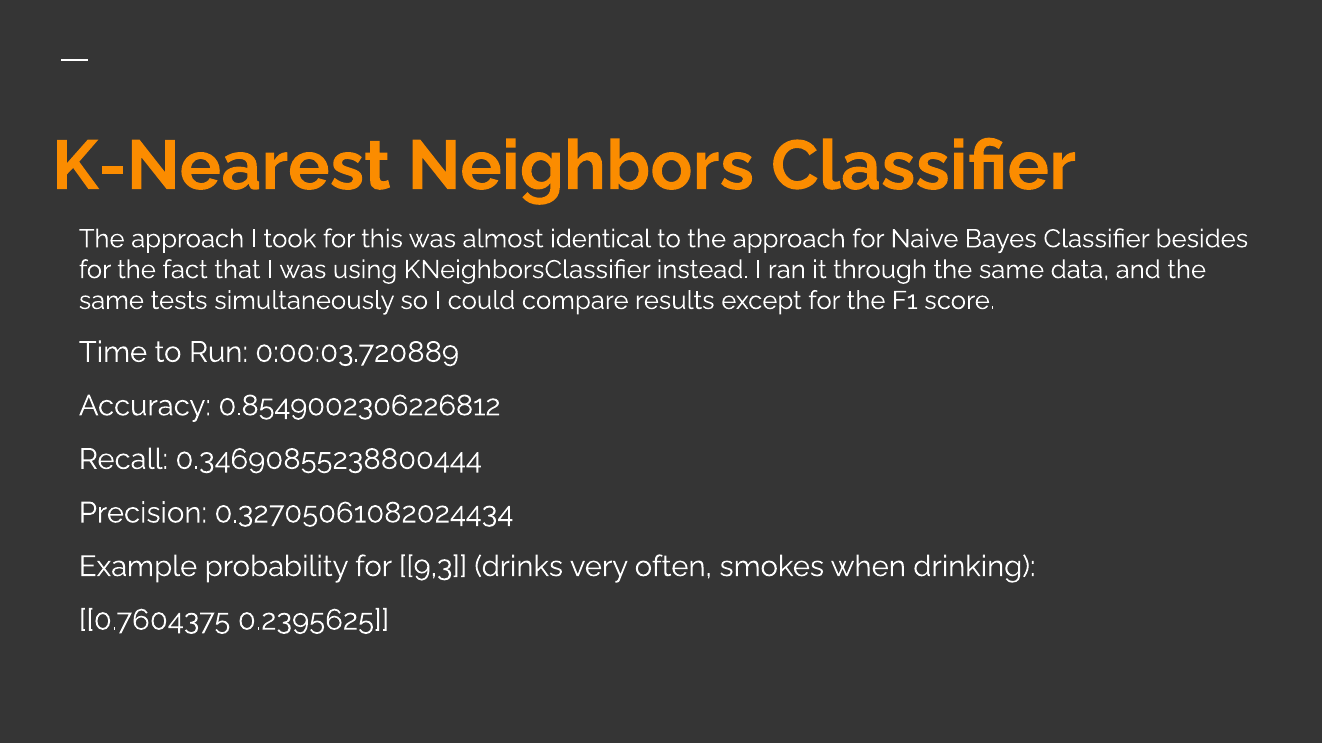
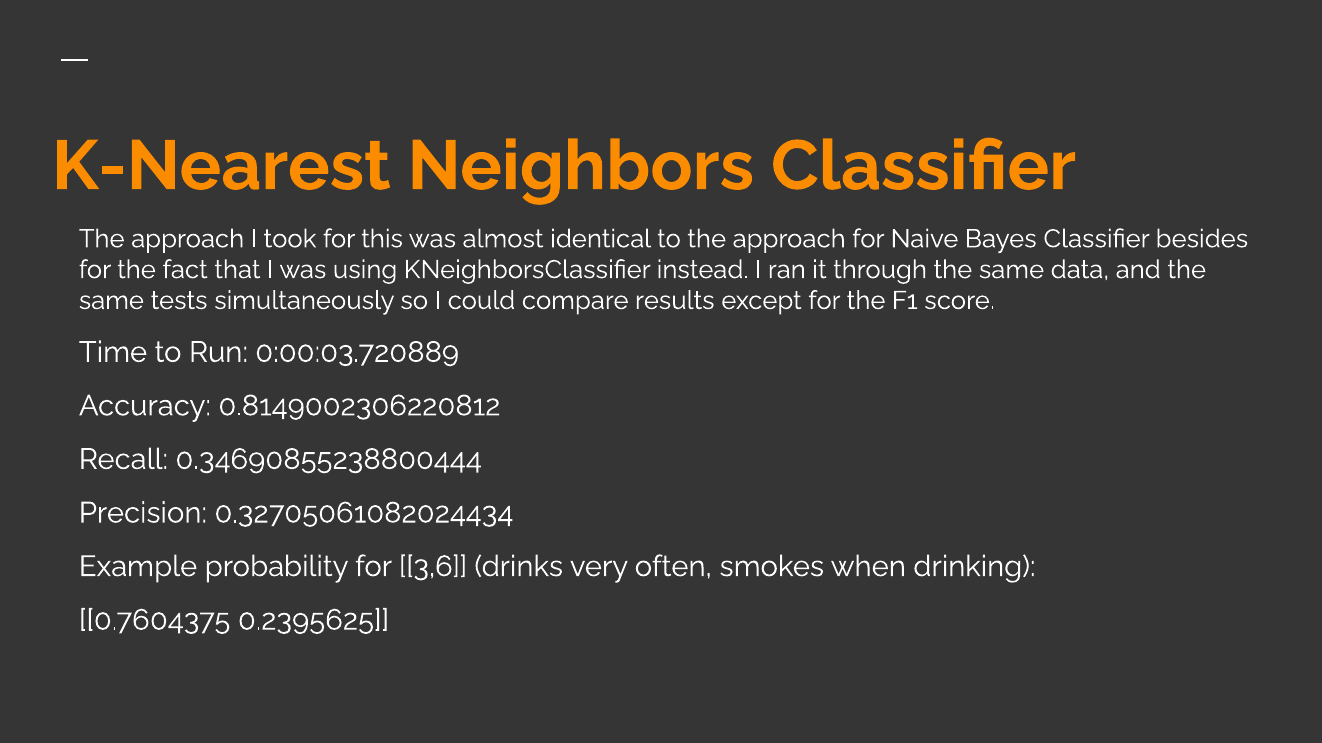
0.8549002306226812: 0.8549002306226812 -> 0.8149002306220812 (359, 406)
9,3: 9,3 -> 3,6 (433, 567)
